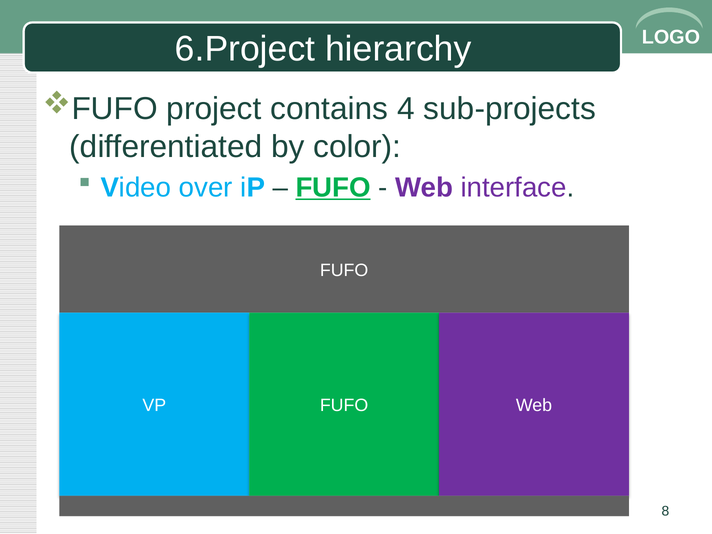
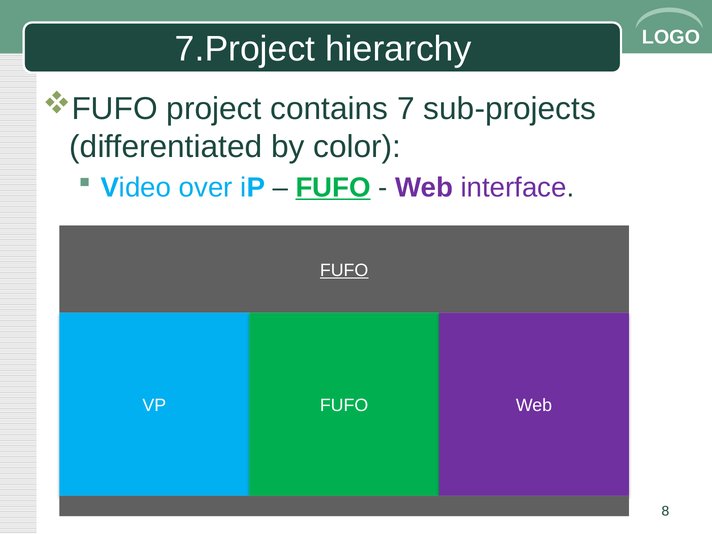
6.Project: 6.Project -> 7.Project (245, 49)
4: 4 -> 7 (406, 109)
FUFO underline: none -> present (344, 270)
